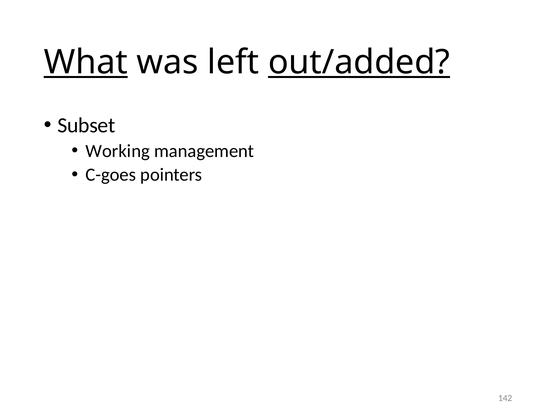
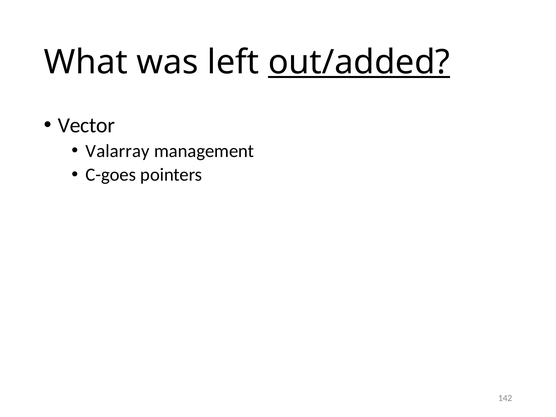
What underline: present -> none (86, 62)
Subset: Subset -> Vector (86, 125)
Working: Working -> Valarray (118, 151)
